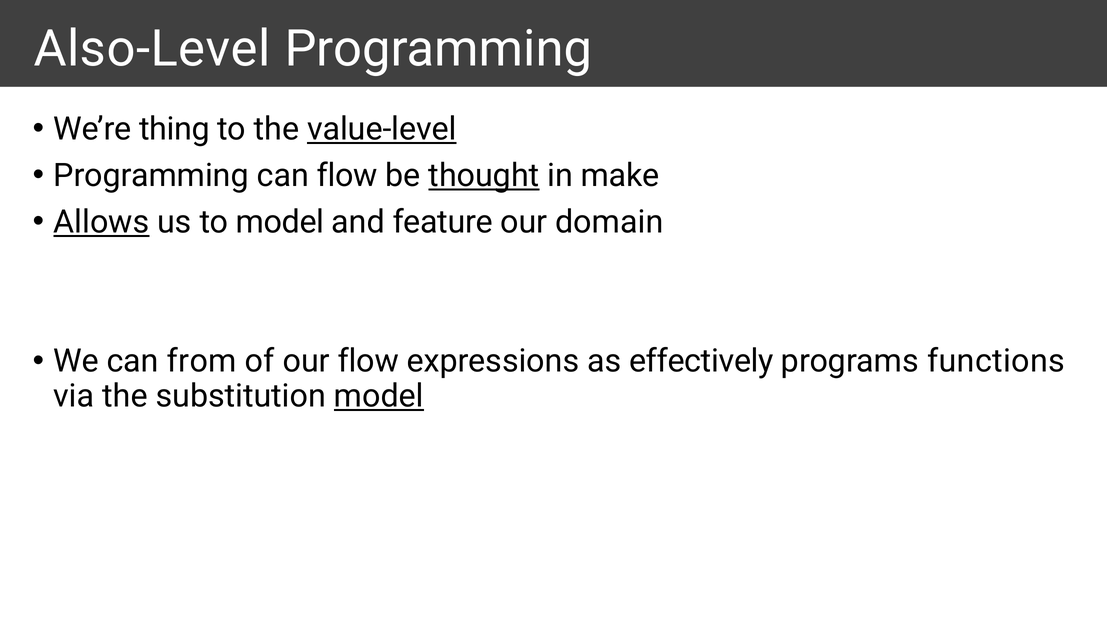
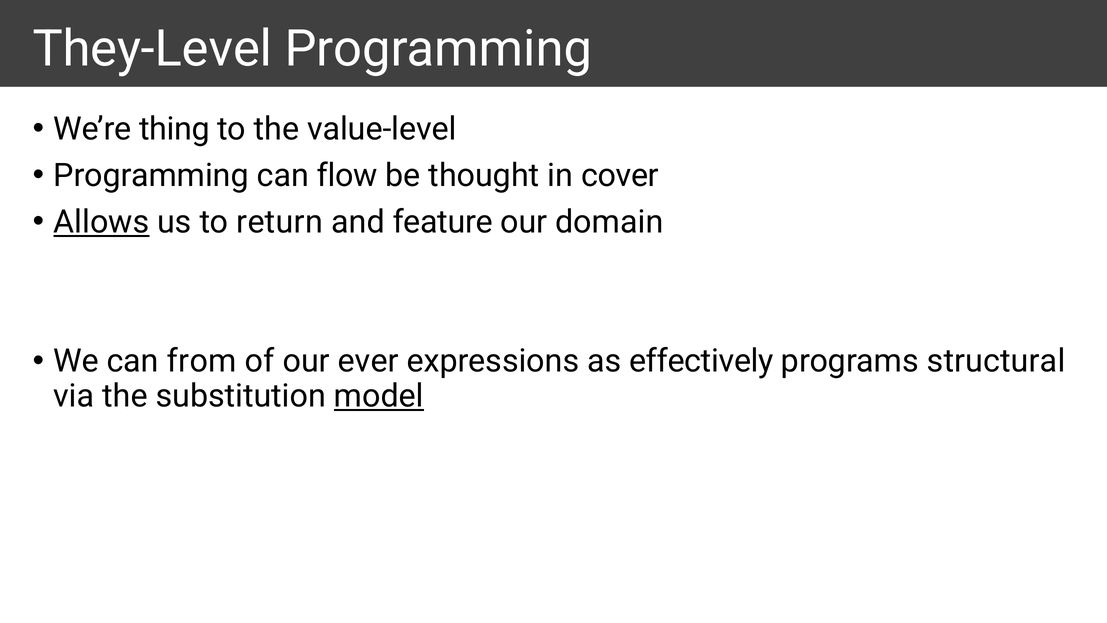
Also-Level: Also-Level -> They-Level (152, 49)
value-level underline: present -> none (382, 129)
thought underline: present -> none (484, 175)
make: make -> cover (620, 175)
to model: model -> return (280, 222)
our flow: flow -> ever (368, 361)
functions: functions -> structural (996, 361)
